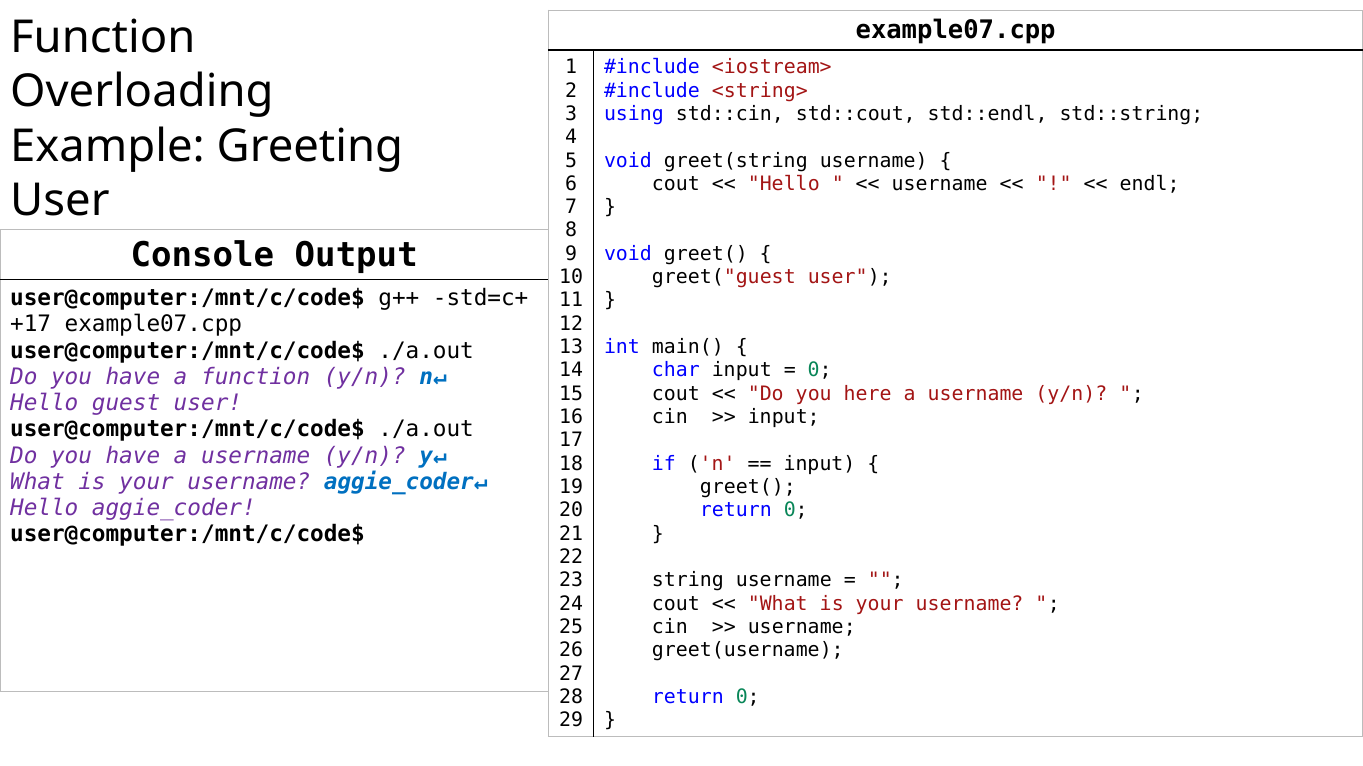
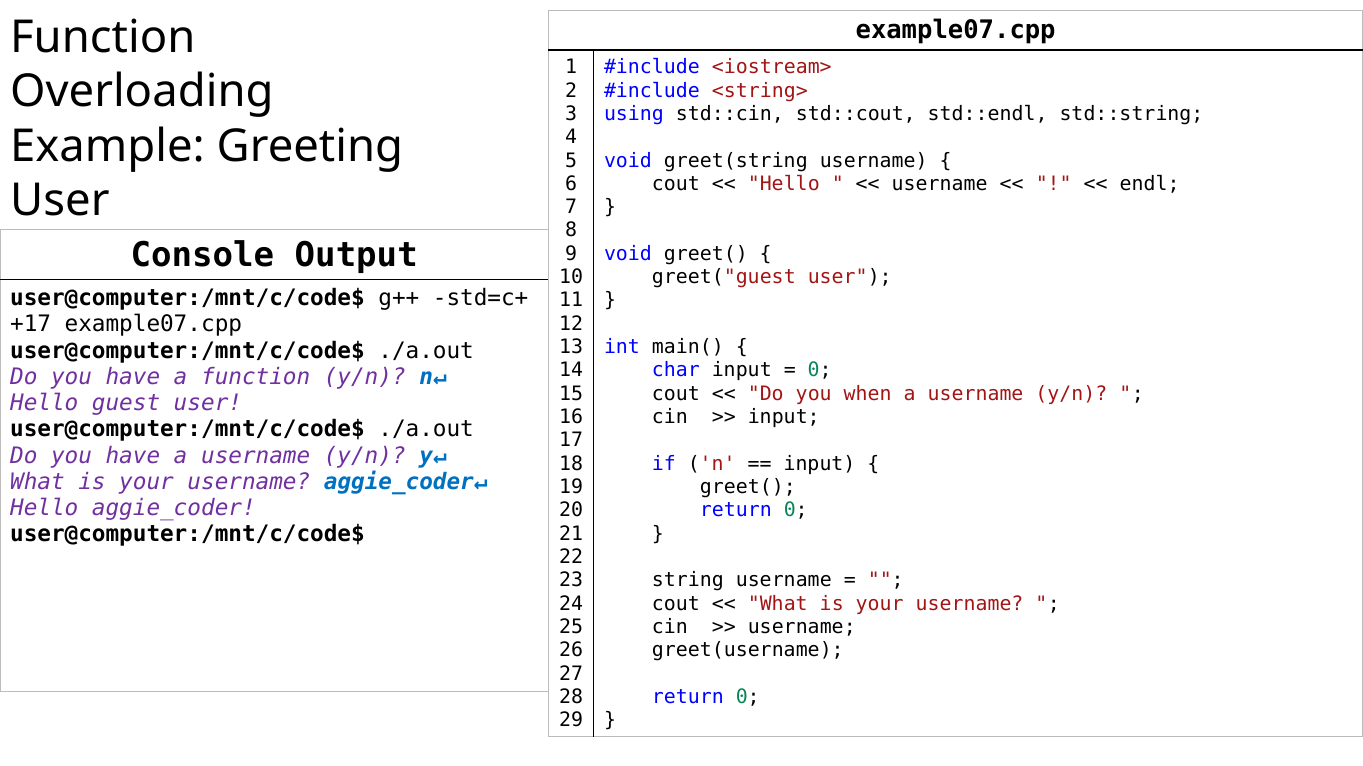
here: here -> when (868, 394)
